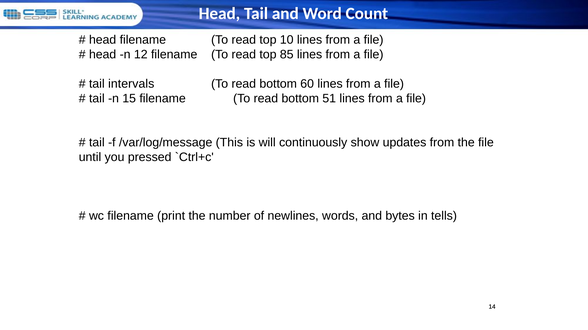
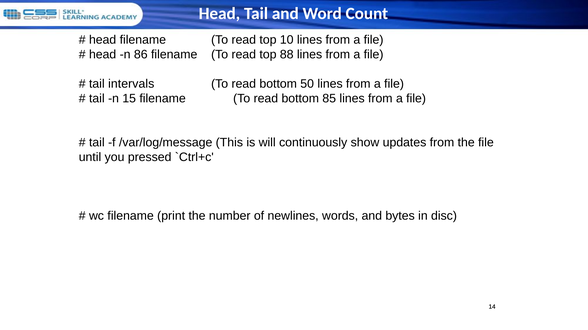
12: 12 -> 86 (141, 54)
85: 85 -> 88 (287, 54)
60: 60 -> 50 (307, 84)
51: 51 -> 85 (329, 99)
tells: tells -> disc (444, 216)
